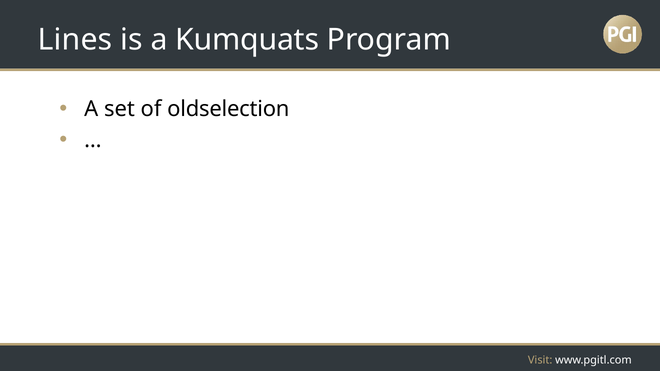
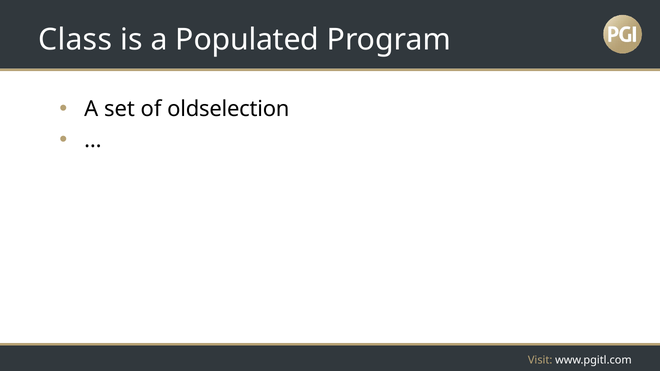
Lines: Lines -> Class (75, 40)
Kumquats: Kumquats -> Populated (247, 40)
